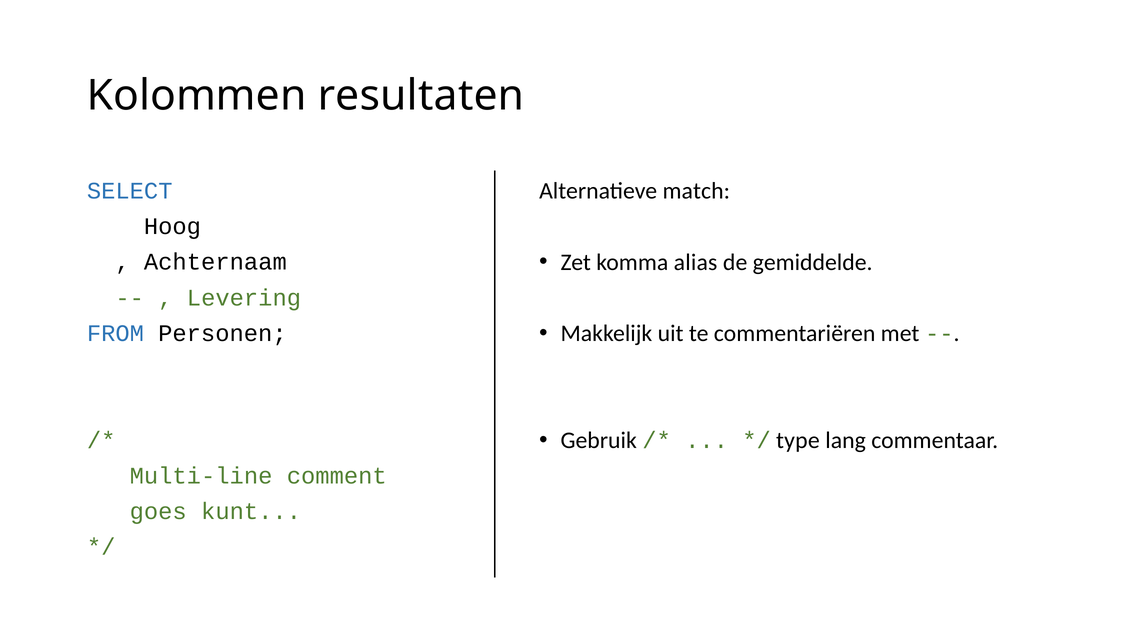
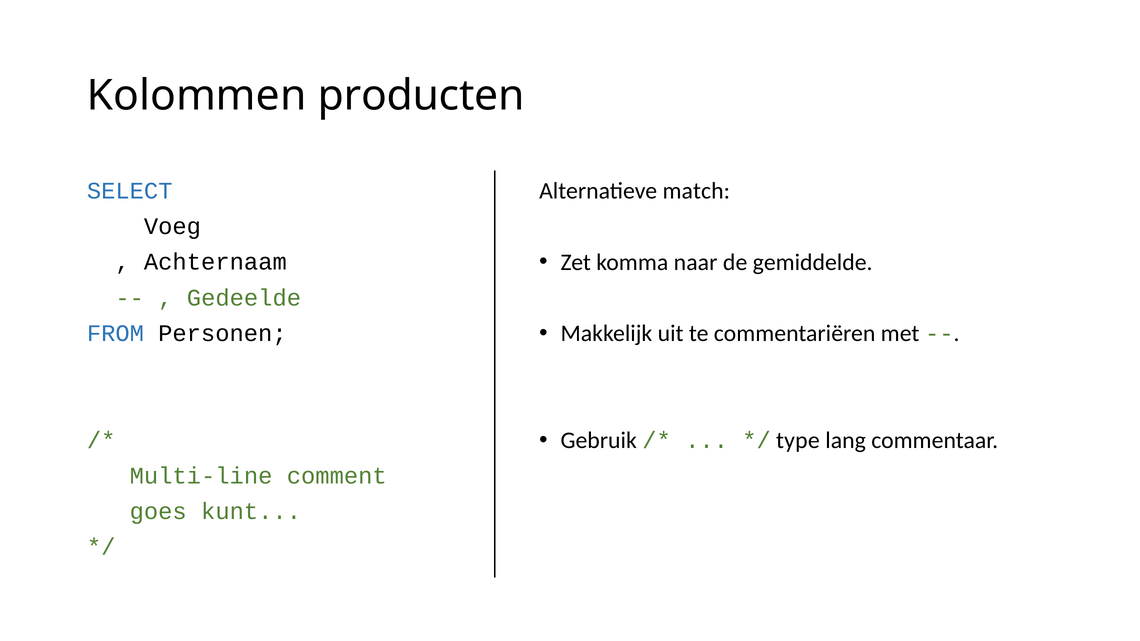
resultaten: resultaten -> producten (421, 96)
Hoog: Hoog -> Voeg (172, 227)
alias: alias -> naar (696, 262)
Levering: Levering -> Gedeelde (244, 298)
